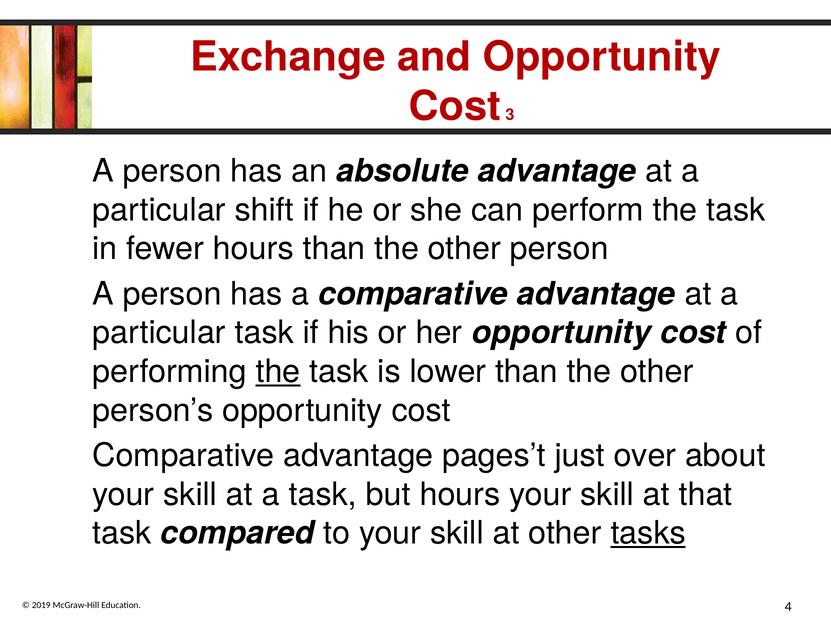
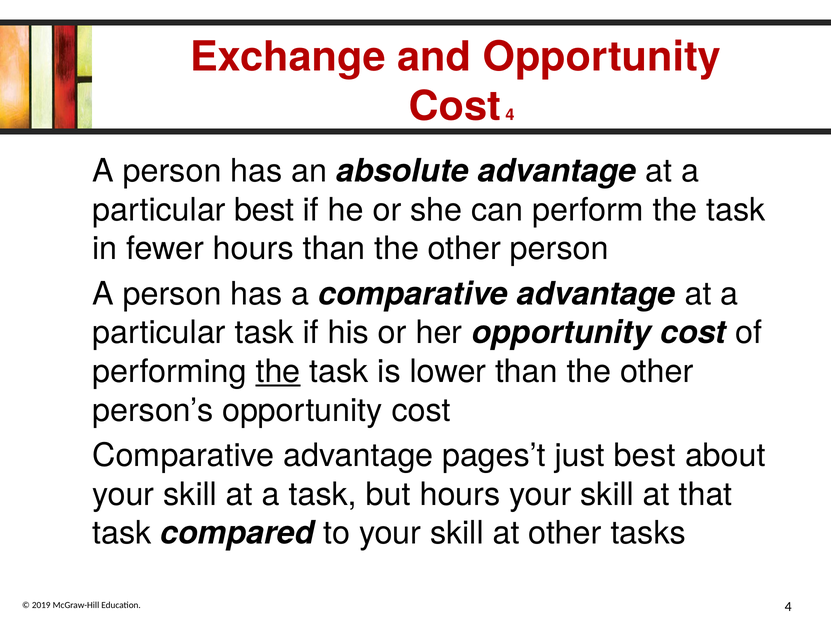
Cost 3: 3 -> 4 (510, 115)
particular shift: shift -> best (264, 210)
just over: over -> best (645, 456)
tasks underline: present -> none (648, 533)
